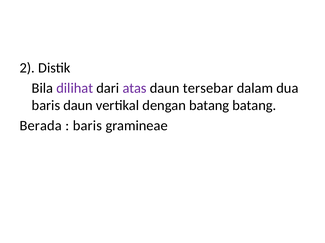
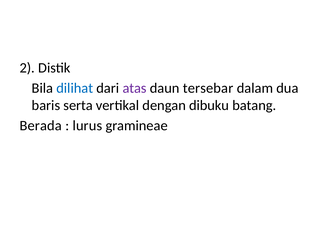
dilihat colour: purple -> blue (75, 88)
baris daun: daun -> serta (78, 106)
dengan batang: batang -> dibuku (209, 106)
baris: baris -> lurus (87, 126)
